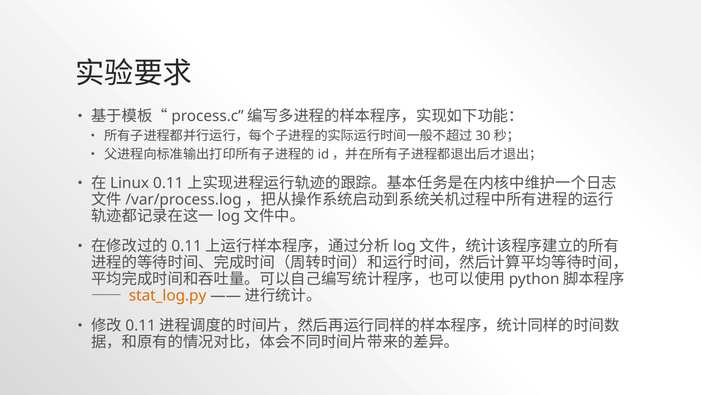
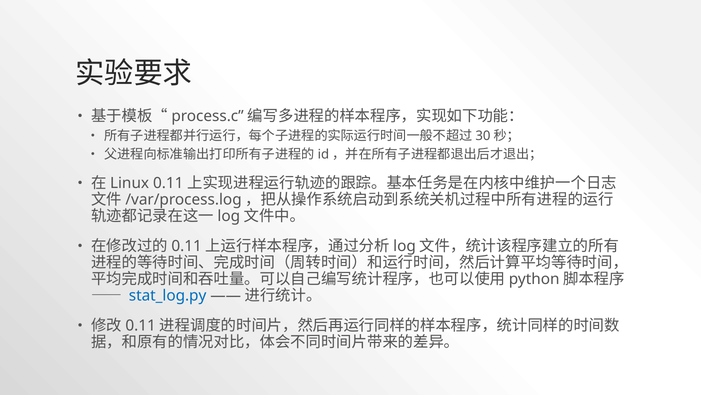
stat_log.py colour: orange -> blue (168, 295)
